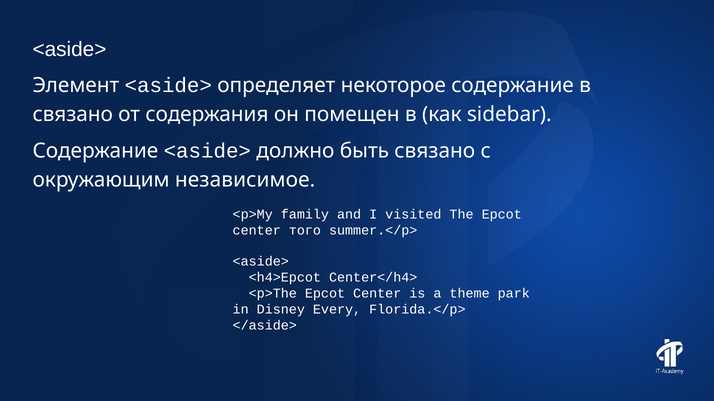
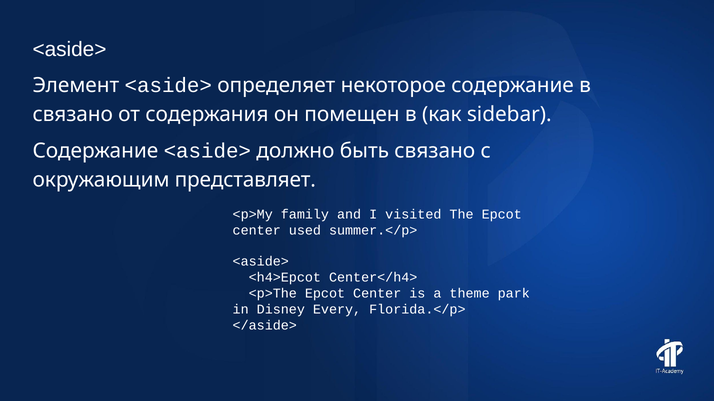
независимое: независимое -> представляет (245, 180)
того: того -> used (305, 231)
